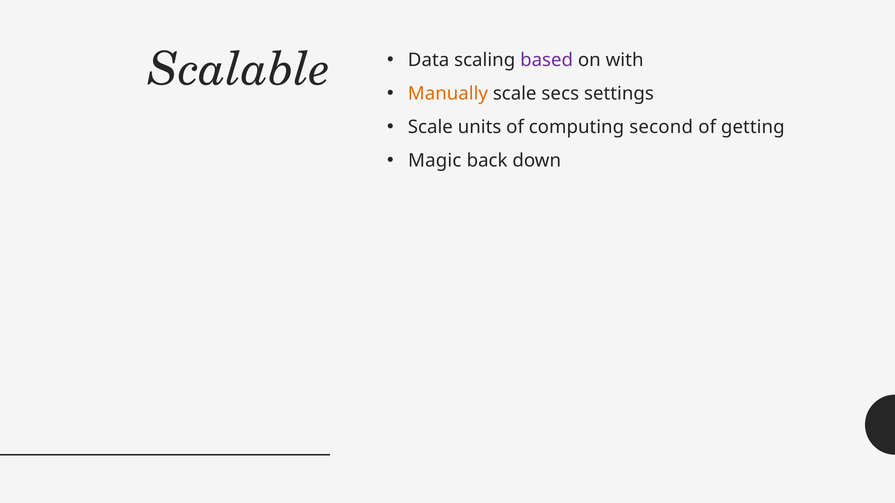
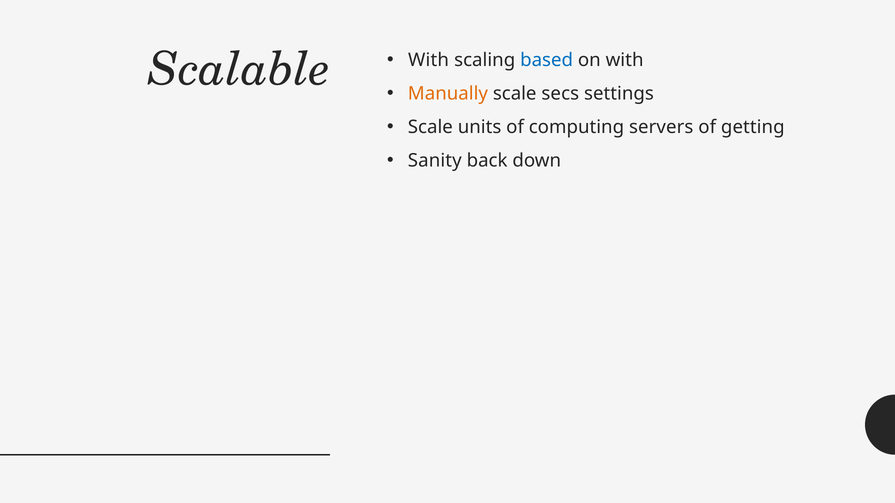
Data: Data -> With (429, 60)
based colour: purple -> blue (547, 60)
second: second -> servers (661, 127)
Magic: Magic -> Sanity (435, 161)
